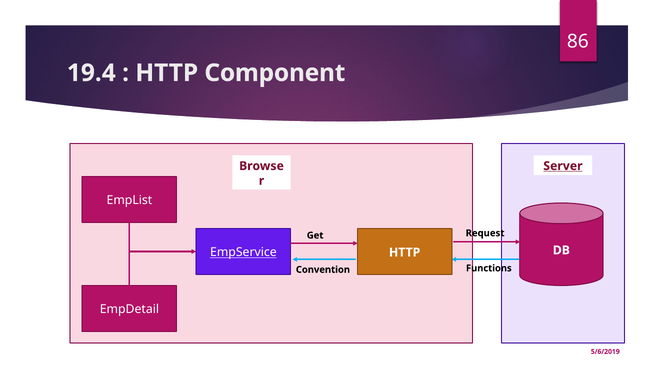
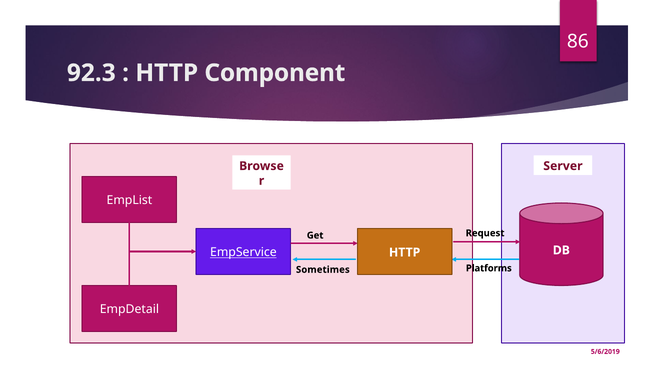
19.4: 19.4 -> 92.3 (91, 73)
Server underline: present -> none (563, 166)
Functions: Functions -> Platforms (489, 268)
Convention: Convention -> Sometimes (323, 270)
